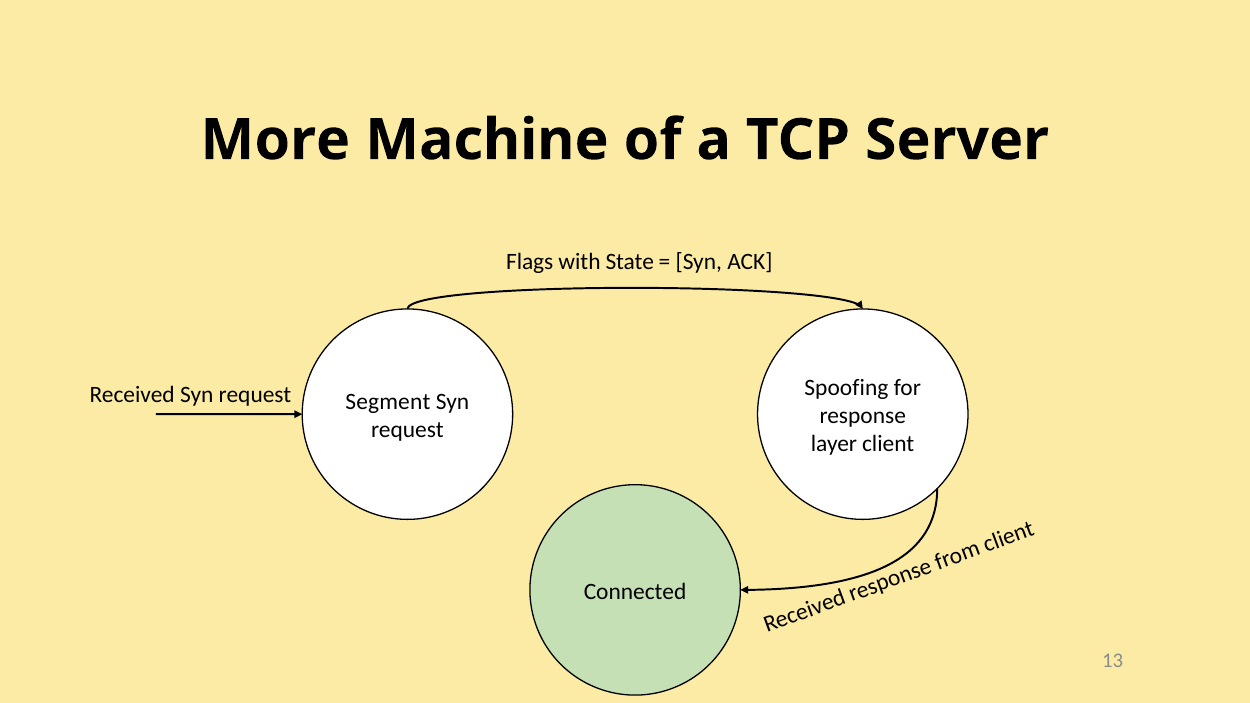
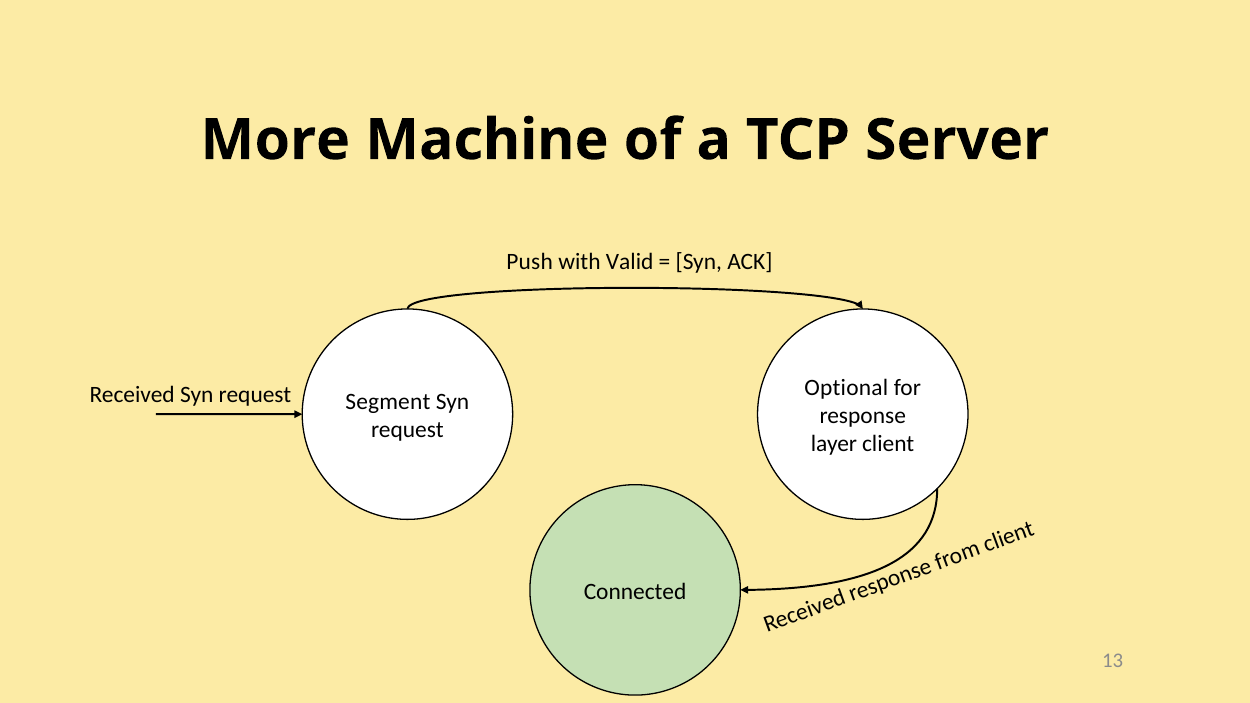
Flags: Flags -> Push (530, 261)
State: State -> Valid (630, 261)
Spoofing: Spoofing -> Optional (846, 388)
